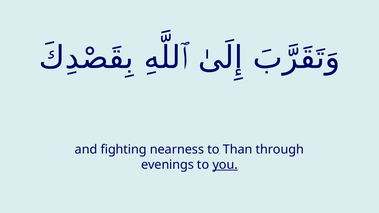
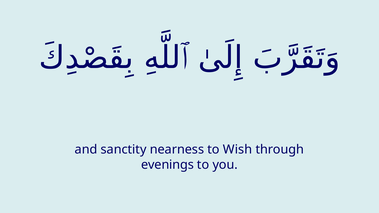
fighting: fighting -> sanctity (124, 150)
Than: Than -> Wish (238, 150)
you underline: present -> none (225, 165)
